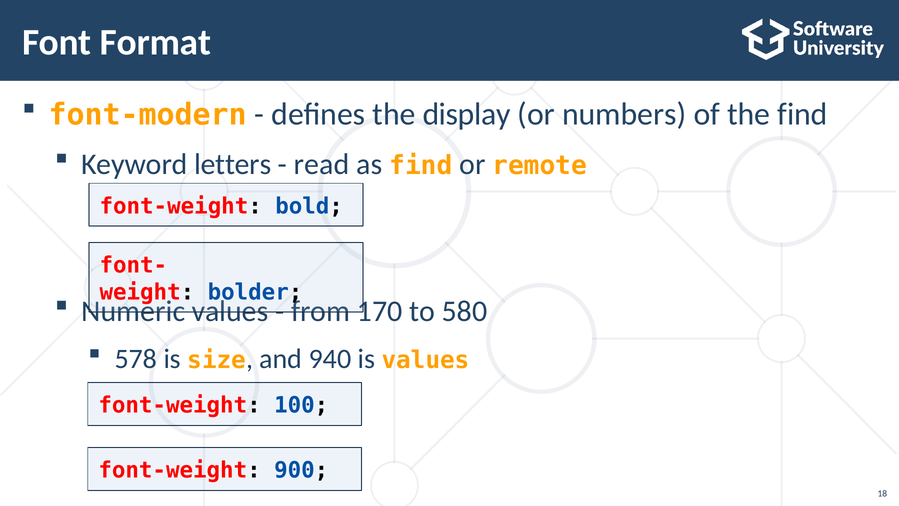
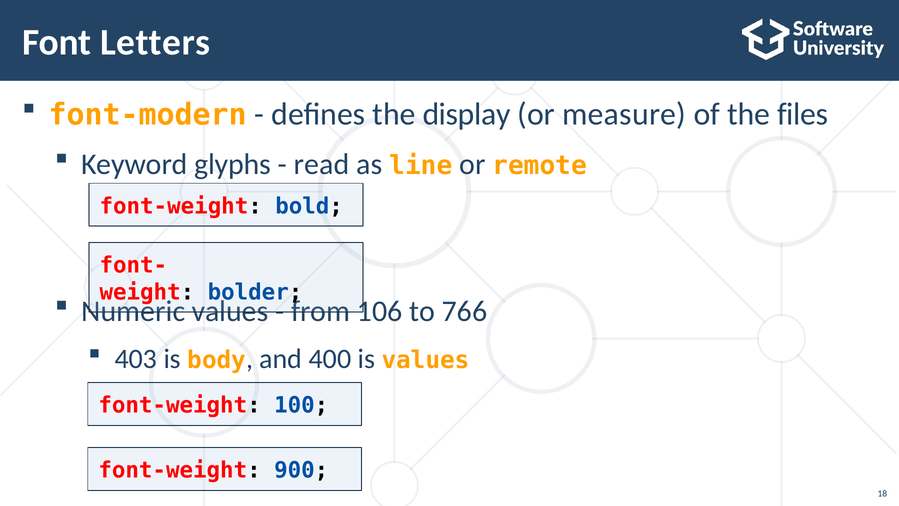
Format: Format -> Letters (155, 43)
numbers: numbers -> measure (624, 114)
the find: find -> files (803, 114)
letters: letters -> glyphs (233, 164)
as find: find -> line (421, 165)
170: 170 -> 106 (380, 311)
580: 580 -> 766 (464, 311)
578: 578 -> 403 (136, 359)
size: size -> body (217, 360)
940: 940 -> 400 (330, 359)
